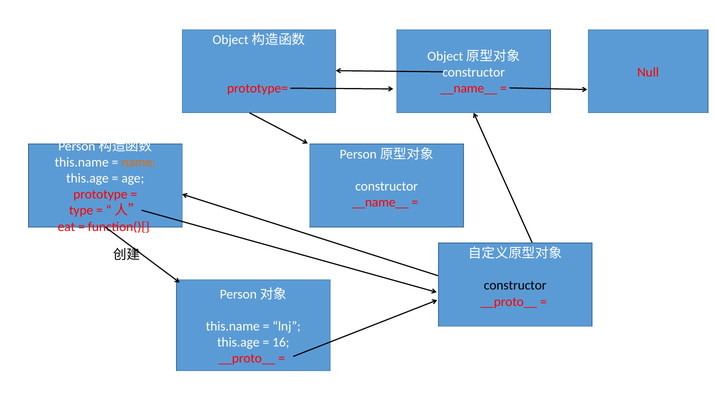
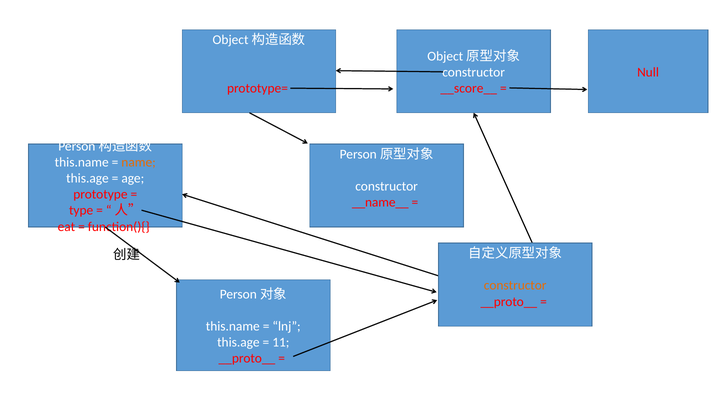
__name__: __name__ -> __score__ (469, 88)
constructor colour: black -> orange (515, 286)
16: 16 -> 11 (281, 343)
